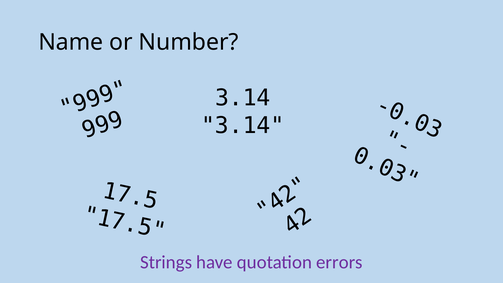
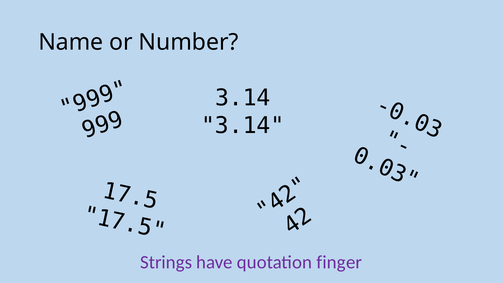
errors: errors -> finger (339, 262)
